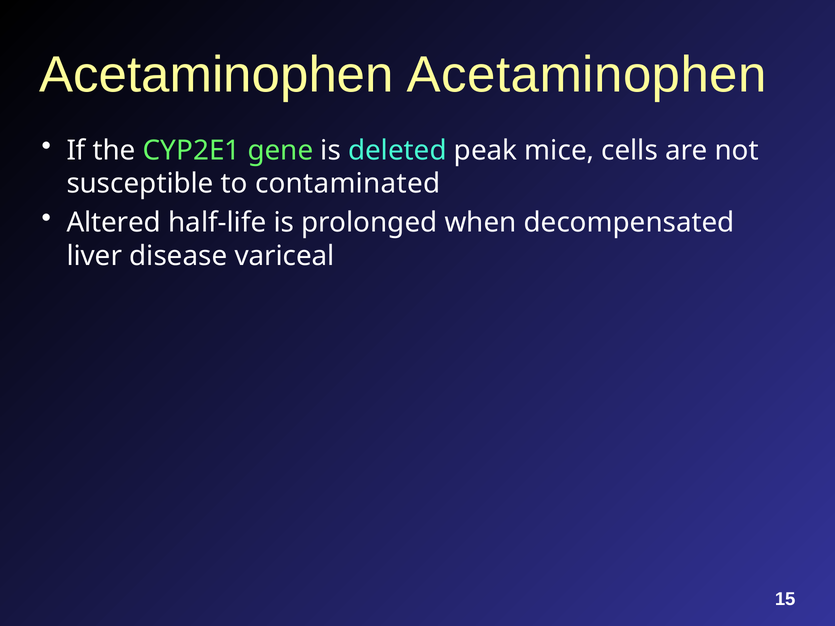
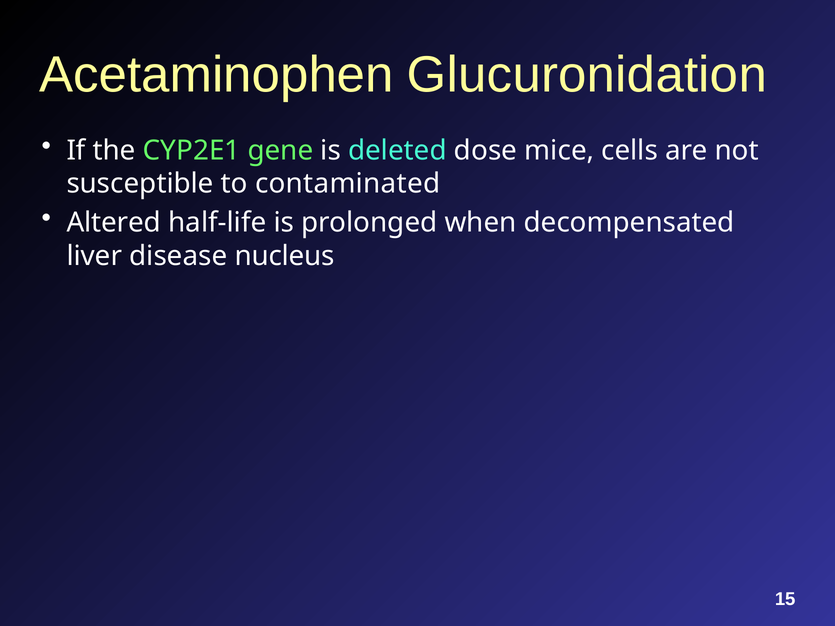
Acetaminophen Acetaminophen: Acetaminophen -> Glucuronidation (587, 75)
peak: peak -> dose (486, 150)
variceal: variceal -> nucleus (285, 256)
